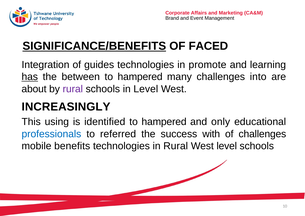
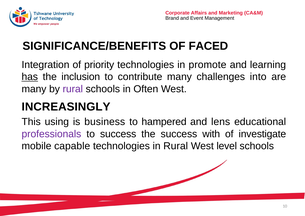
SIGNIFICANCE/BENEFITS underline: present -> none (94, 46)
guides: guides -> priority (99, 65)
between: between -> inclusion (81, 77)
hampered: hampered -> contribute (140, 77)
about: about -> many (34, 89)
in Level: Level -> Often (146, 89)
identified: identified -> business (105, 122)
only: only -> lens (221, 122)
professionals colour: blue -> purple (51, 134)
to referred: referred -> success (118, 134)
of challenges: challenges -> investigate (262, 134)
benefits: benefits -> capable (72, 146)
